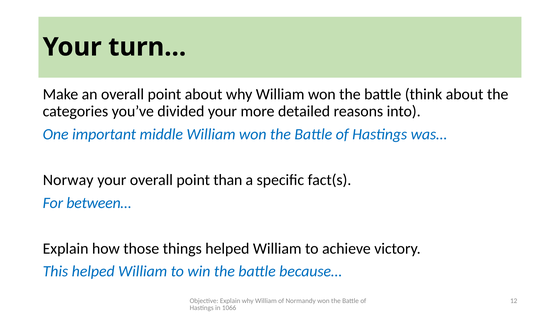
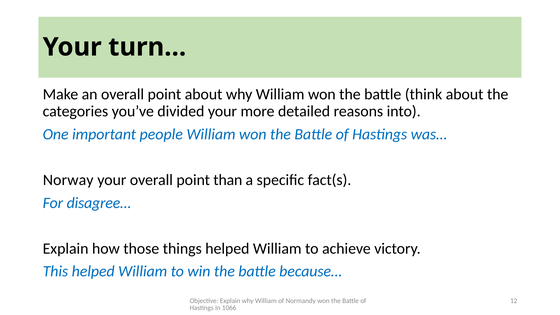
middle: middle -> people (161, 134)
between…: between… -> disagree… (99, 203)
